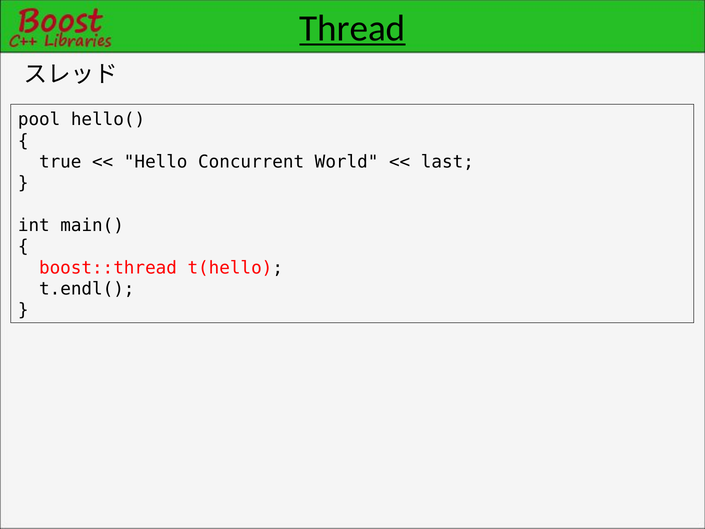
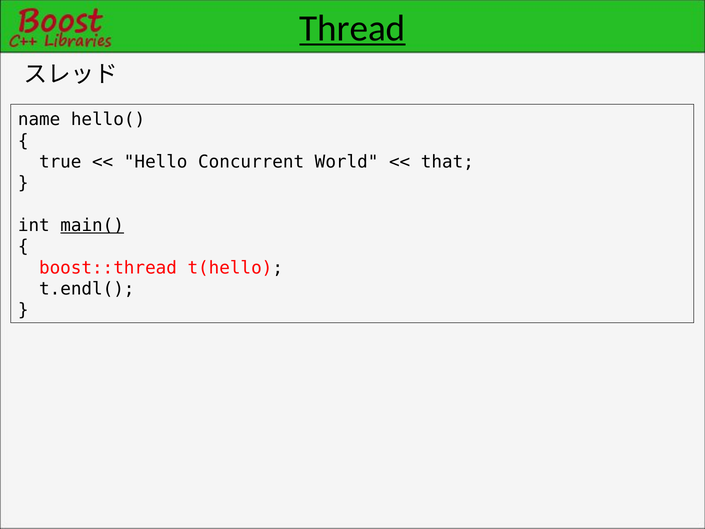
pool: pool -> name (39, 120)
last: last -> that (447, 162)
main( underline: none -> present (92, 225)
